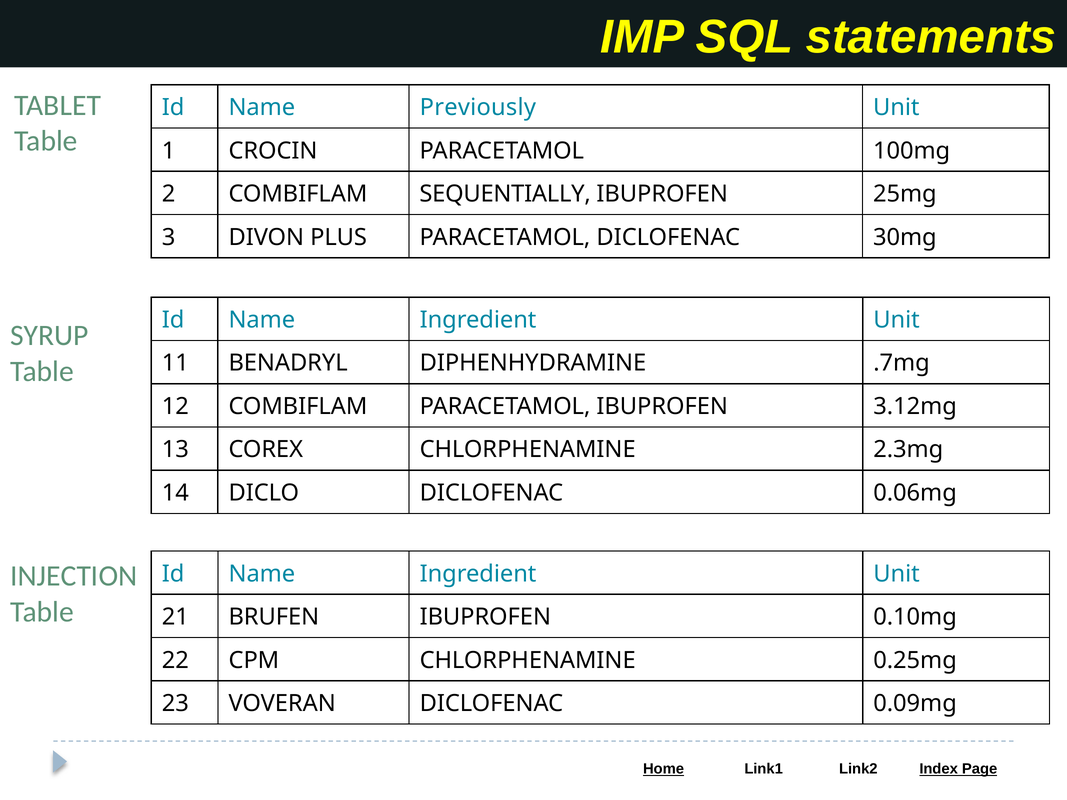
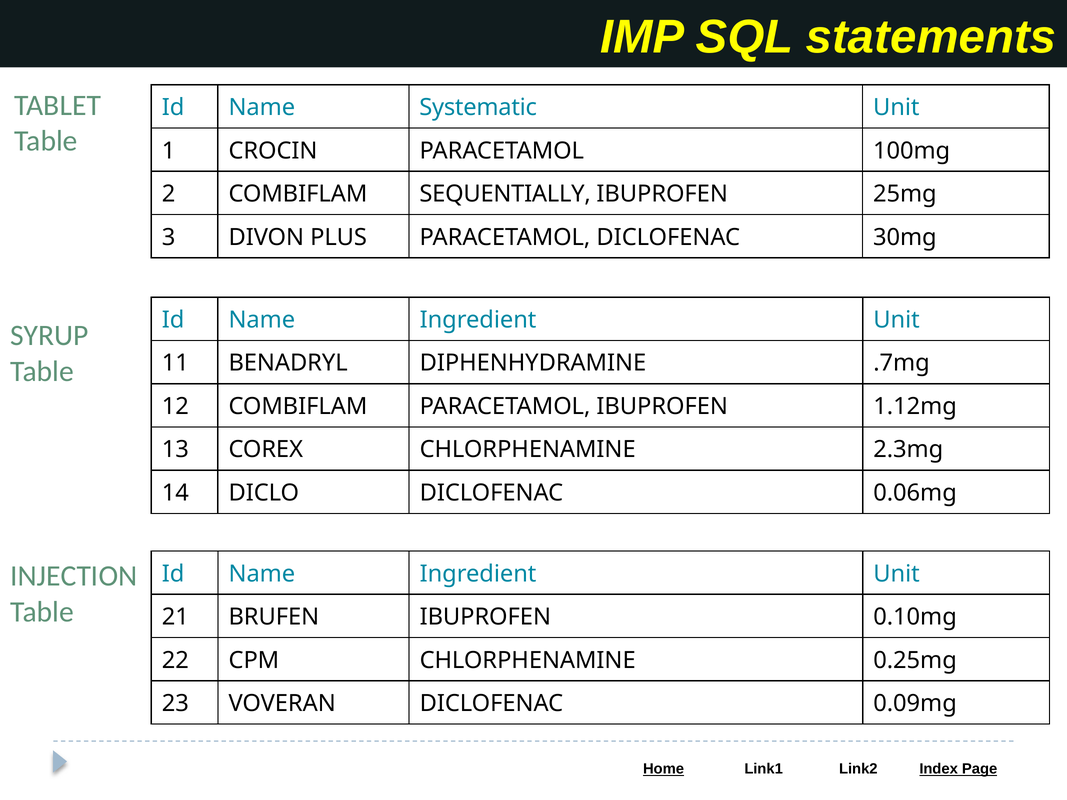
Previously: Previously -> Systematic (478, 108)
3.12mg: 3.12mg -> 1.12mg (915, 407)
